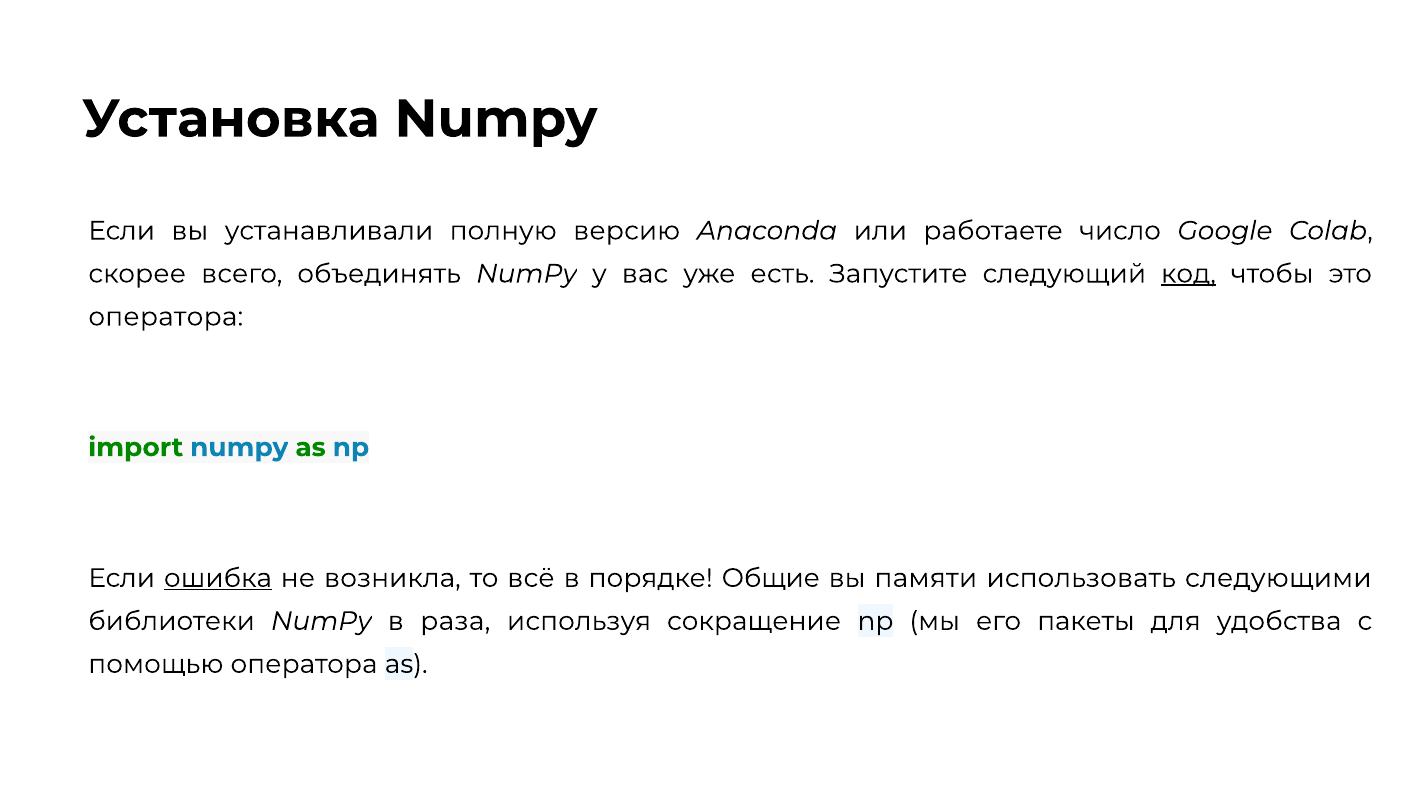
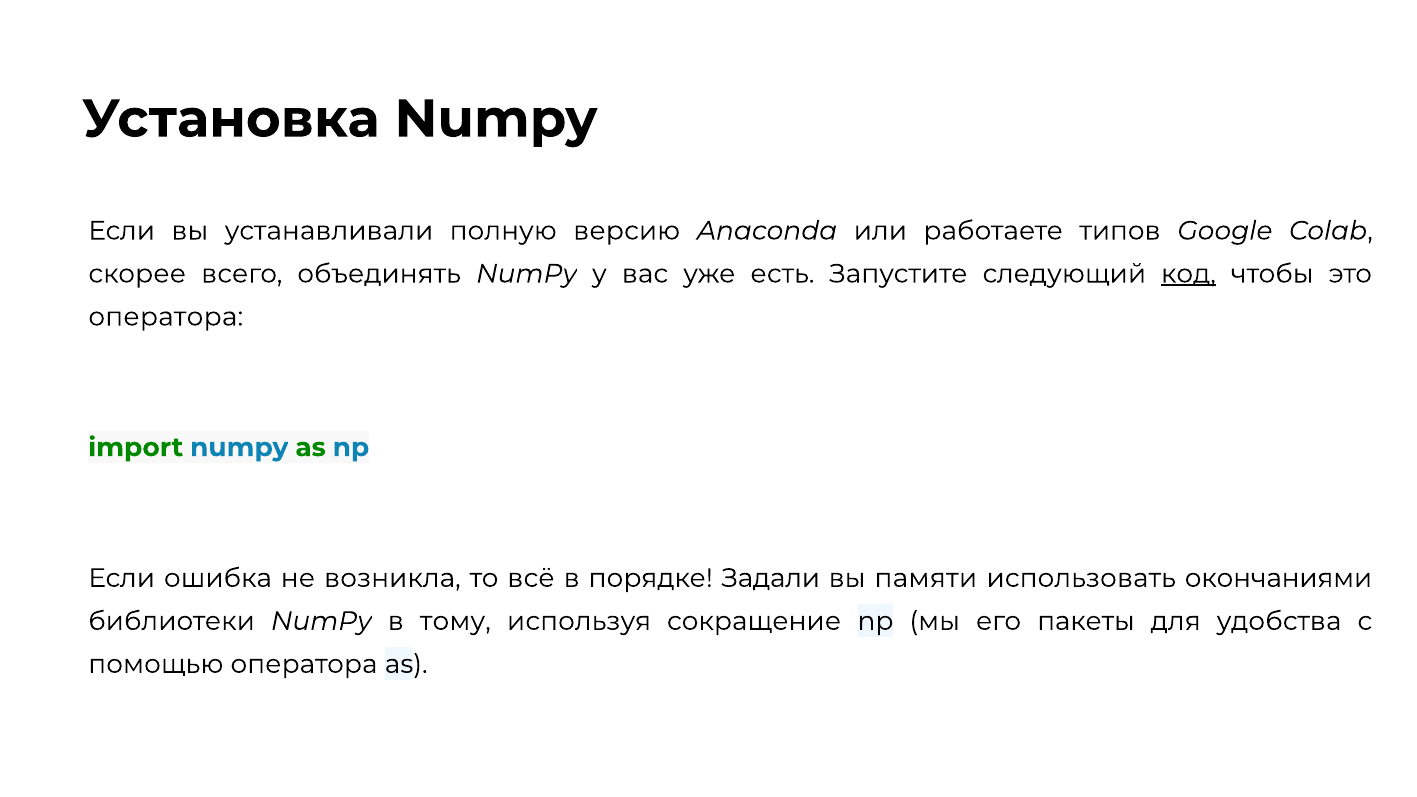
число: число -> типов (1120, 231)
ошибка underline: present -> none (218, 578)
Общие: Общие -> Задали (771, 578)
следующими: следующими -> окончаниями (1278, 578)
раза: раза -> тому (455, 621)
